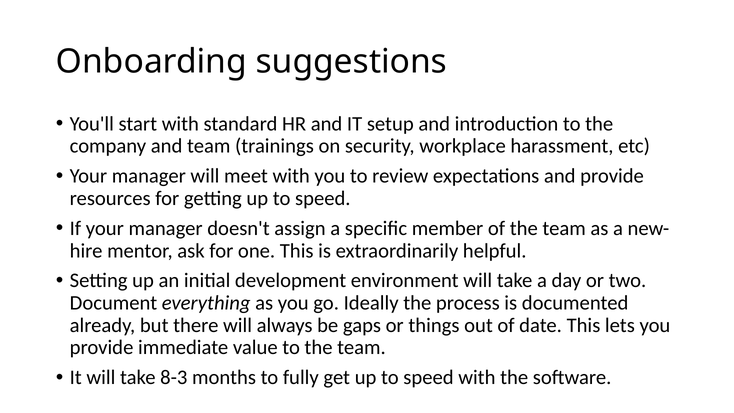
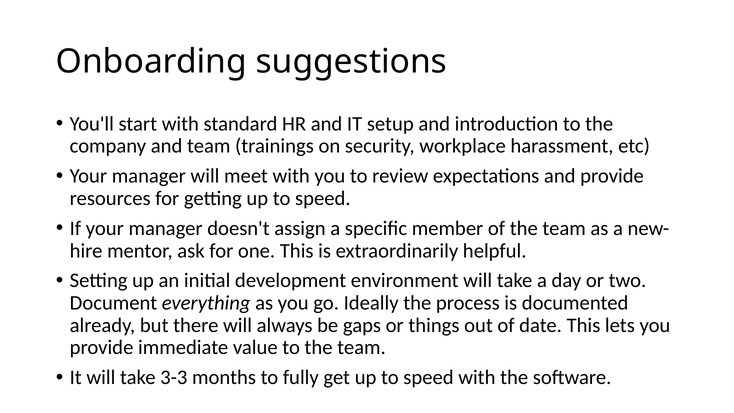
8-3: 8-3 -> 3-3 (174, 378)
